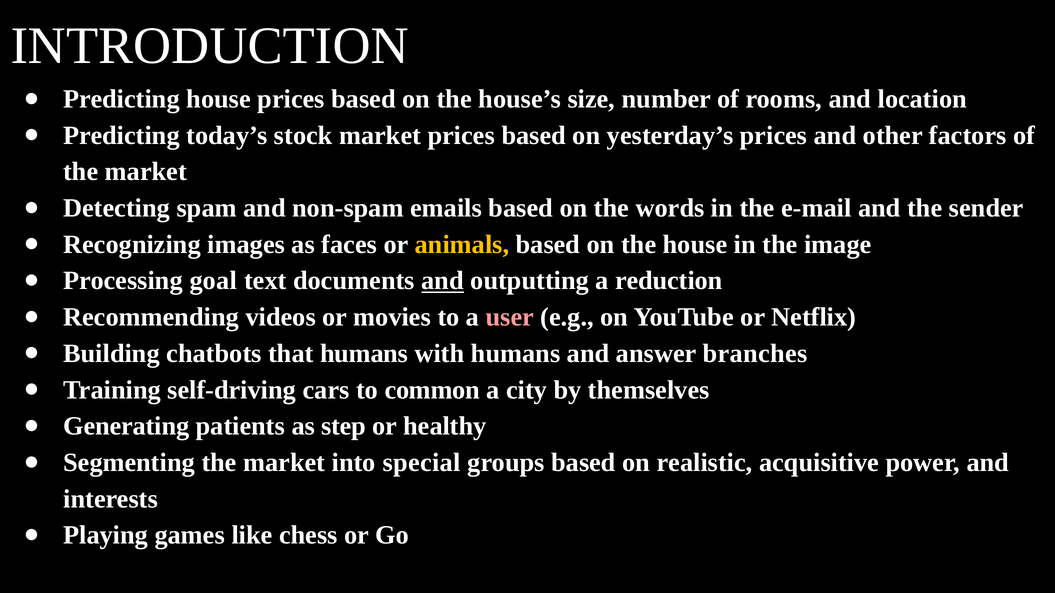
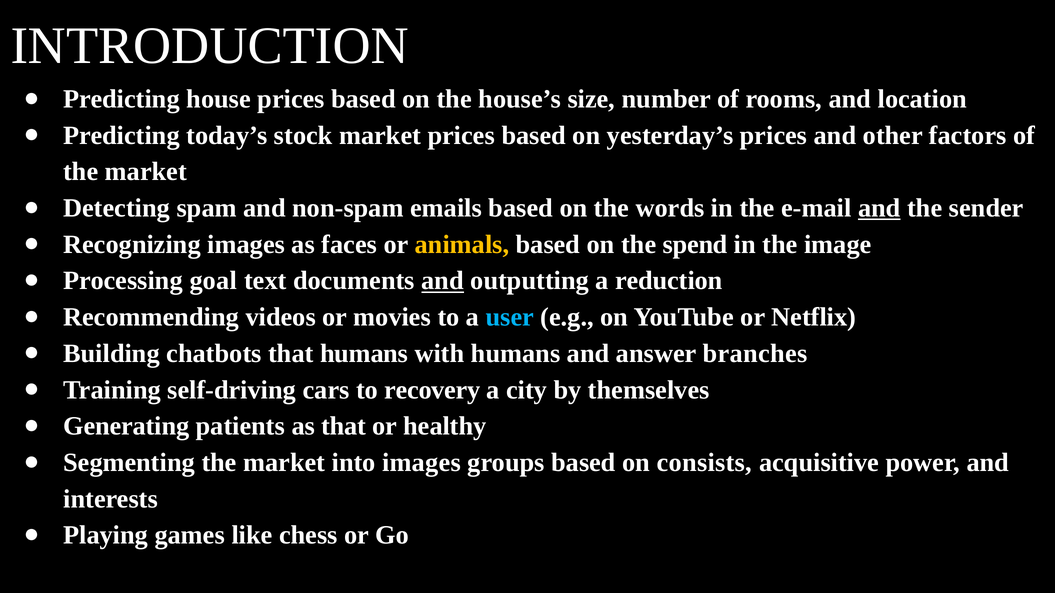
and underline: none -> present (879, 208)
the house: house -> spend (695, 245)
user colour: pink -> light blue (510, 317)
common: common -> recovery (432, 390)
as step: step -> that (344, 427)
into special: special -> images (422, 463)
realistic: realistic -> consists (704, 463)
